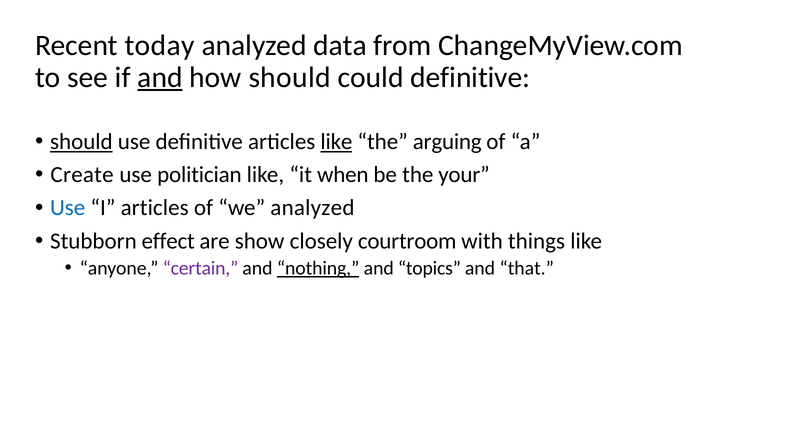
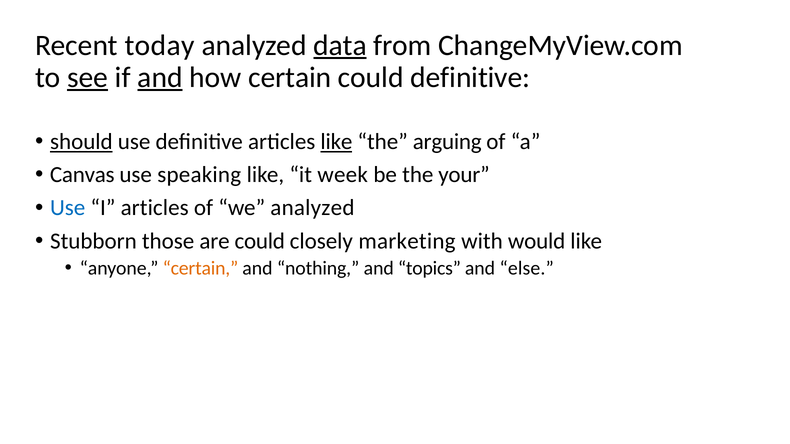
data underline: none -> present (340, 45)
see underline: none -> present (88, 77)
how should: should -> certain (290, 77)
Create: Create -> Canvas (82, 175)
politician: politician -> speaking (199, 175)
when: when -> week (343, 175)
effect: effect -> those (168, 241)
are show: show -> could (260, 241)
courtroom: courtroom -> marketing (407, 241)
things: things -> would (537, 241)
certain colour: purple -> orange (200, 268)
nothing underline: present -> none (318, 268)
that: that -> else (527, 268)
